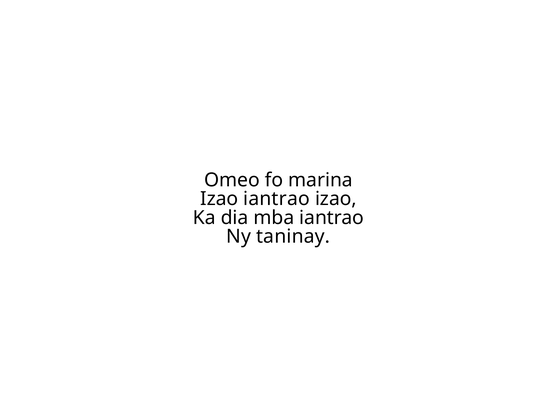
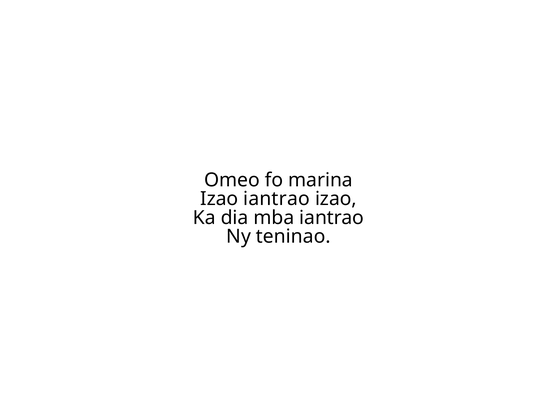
taninay: taninay -> teninao (293, 236)
